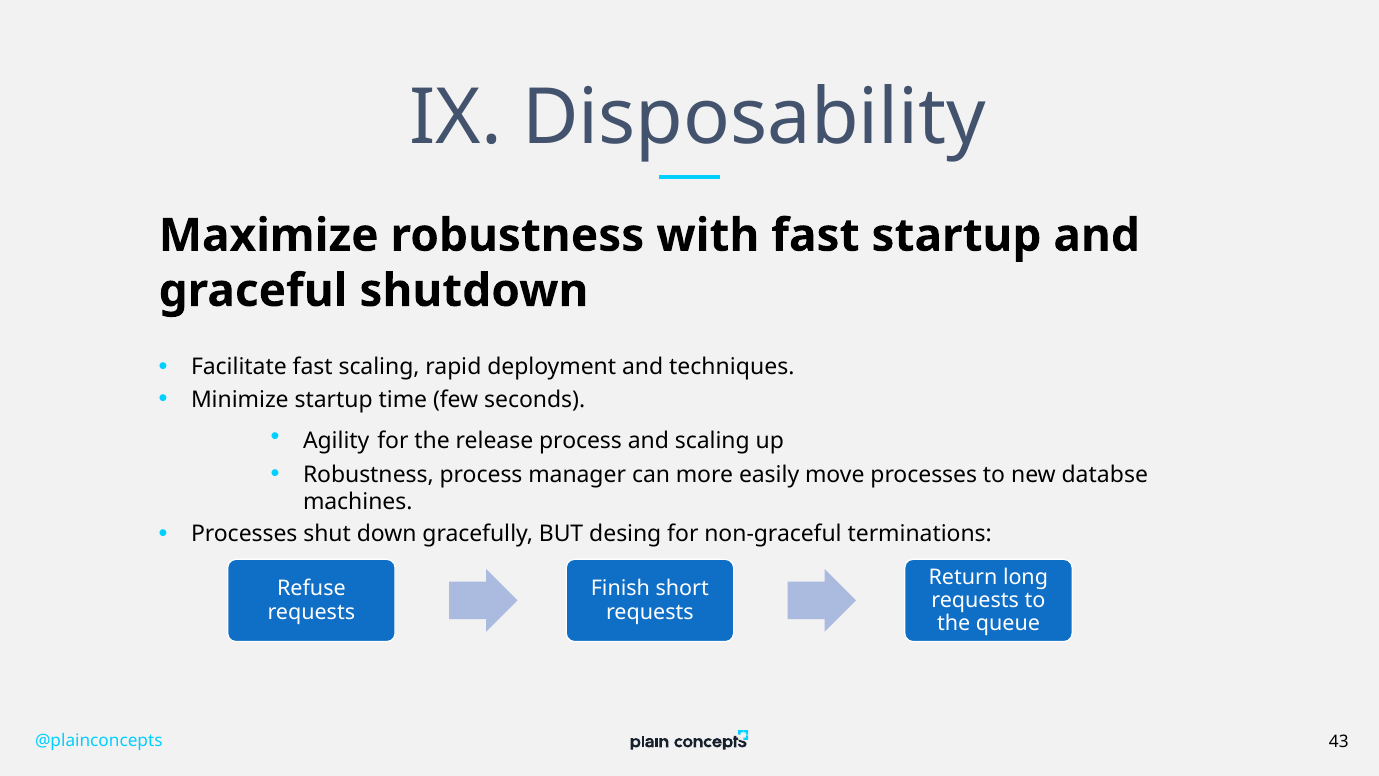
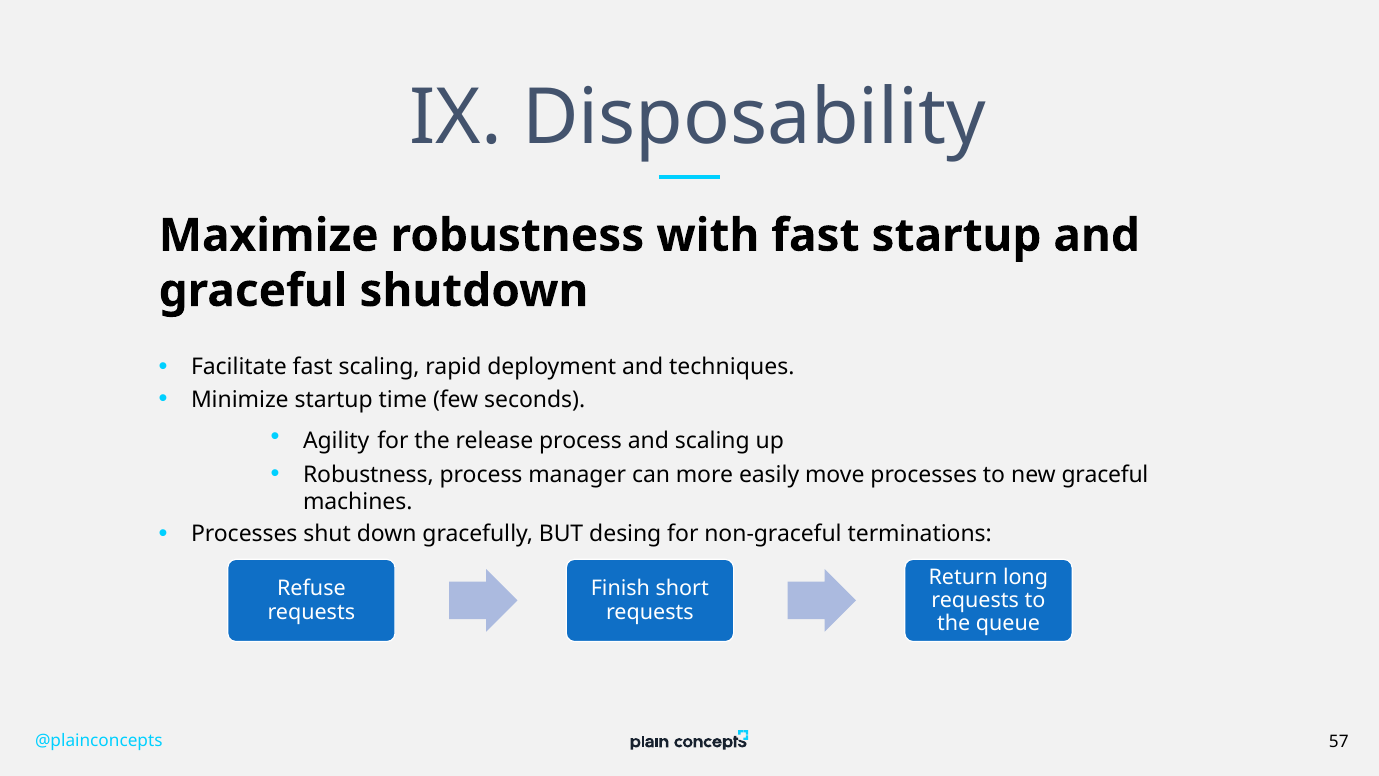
new databse: databse -> graceful (1105, 474)
43: 43 -> 57 (1339, 742)
